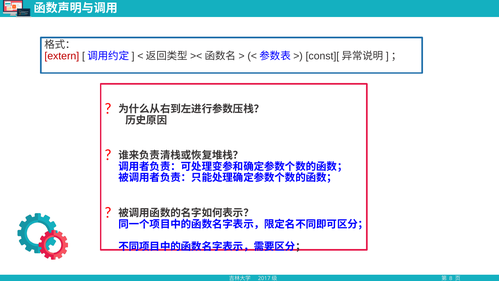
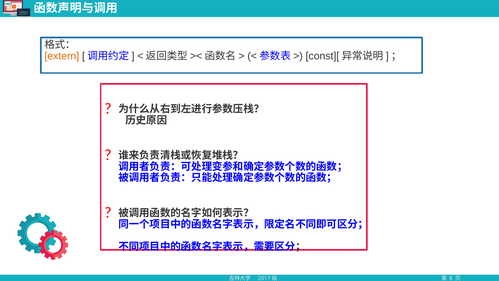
extern colour: red -> orange (62, 56)
